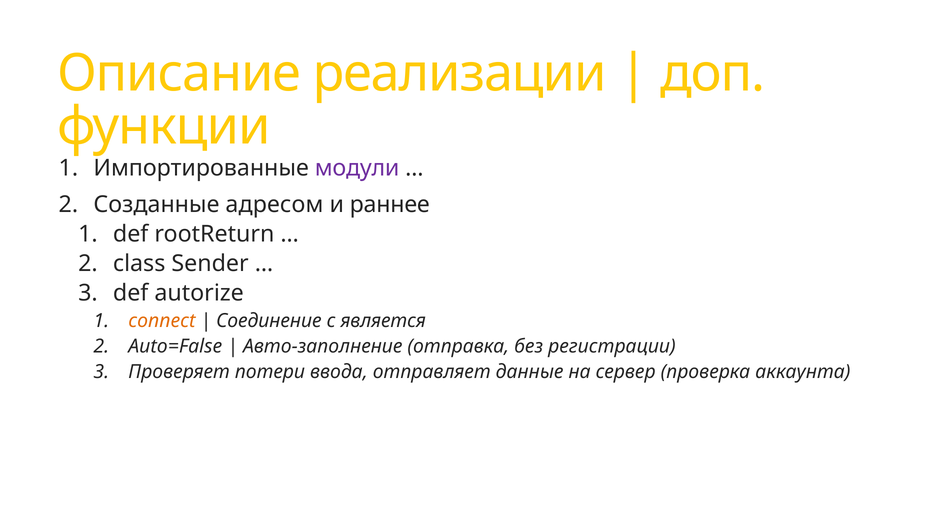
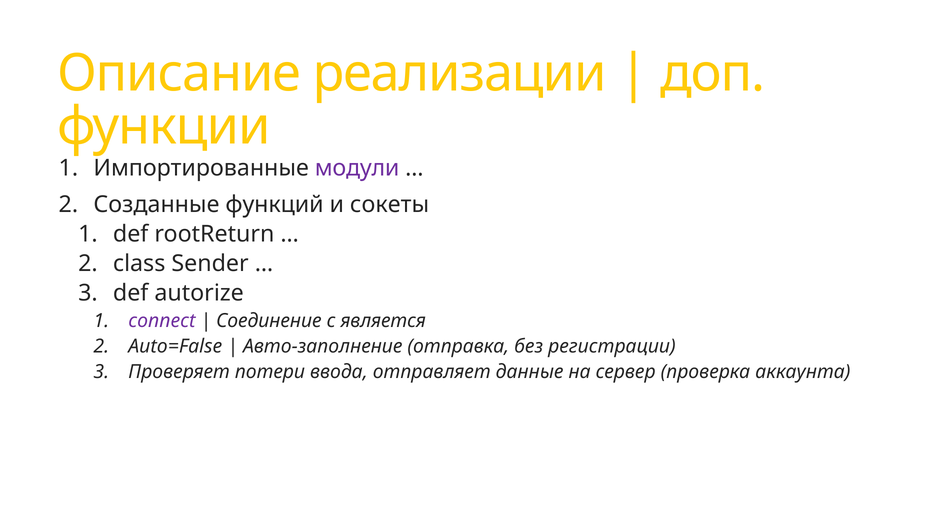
адресом: адресом -> функций (275, 205)
раннее: раннее -> сокеты (390, 205)
connect colour: orange -> purple (162, 321)
